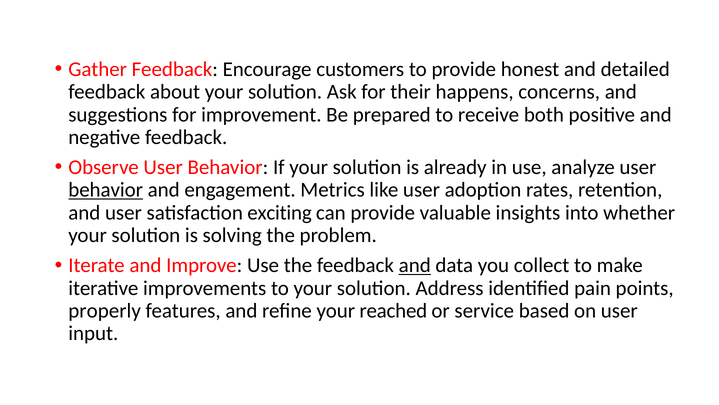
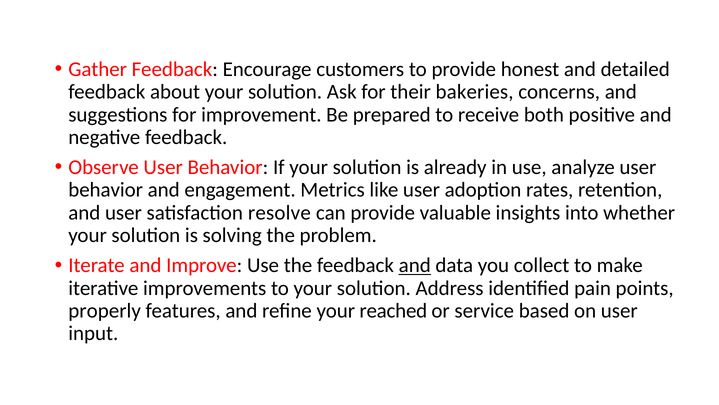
happens: happens -> bakeries (475, 92)
behavior underline: present -> none (106, 190)
exciting: exciting -> resolve (279, 212)
